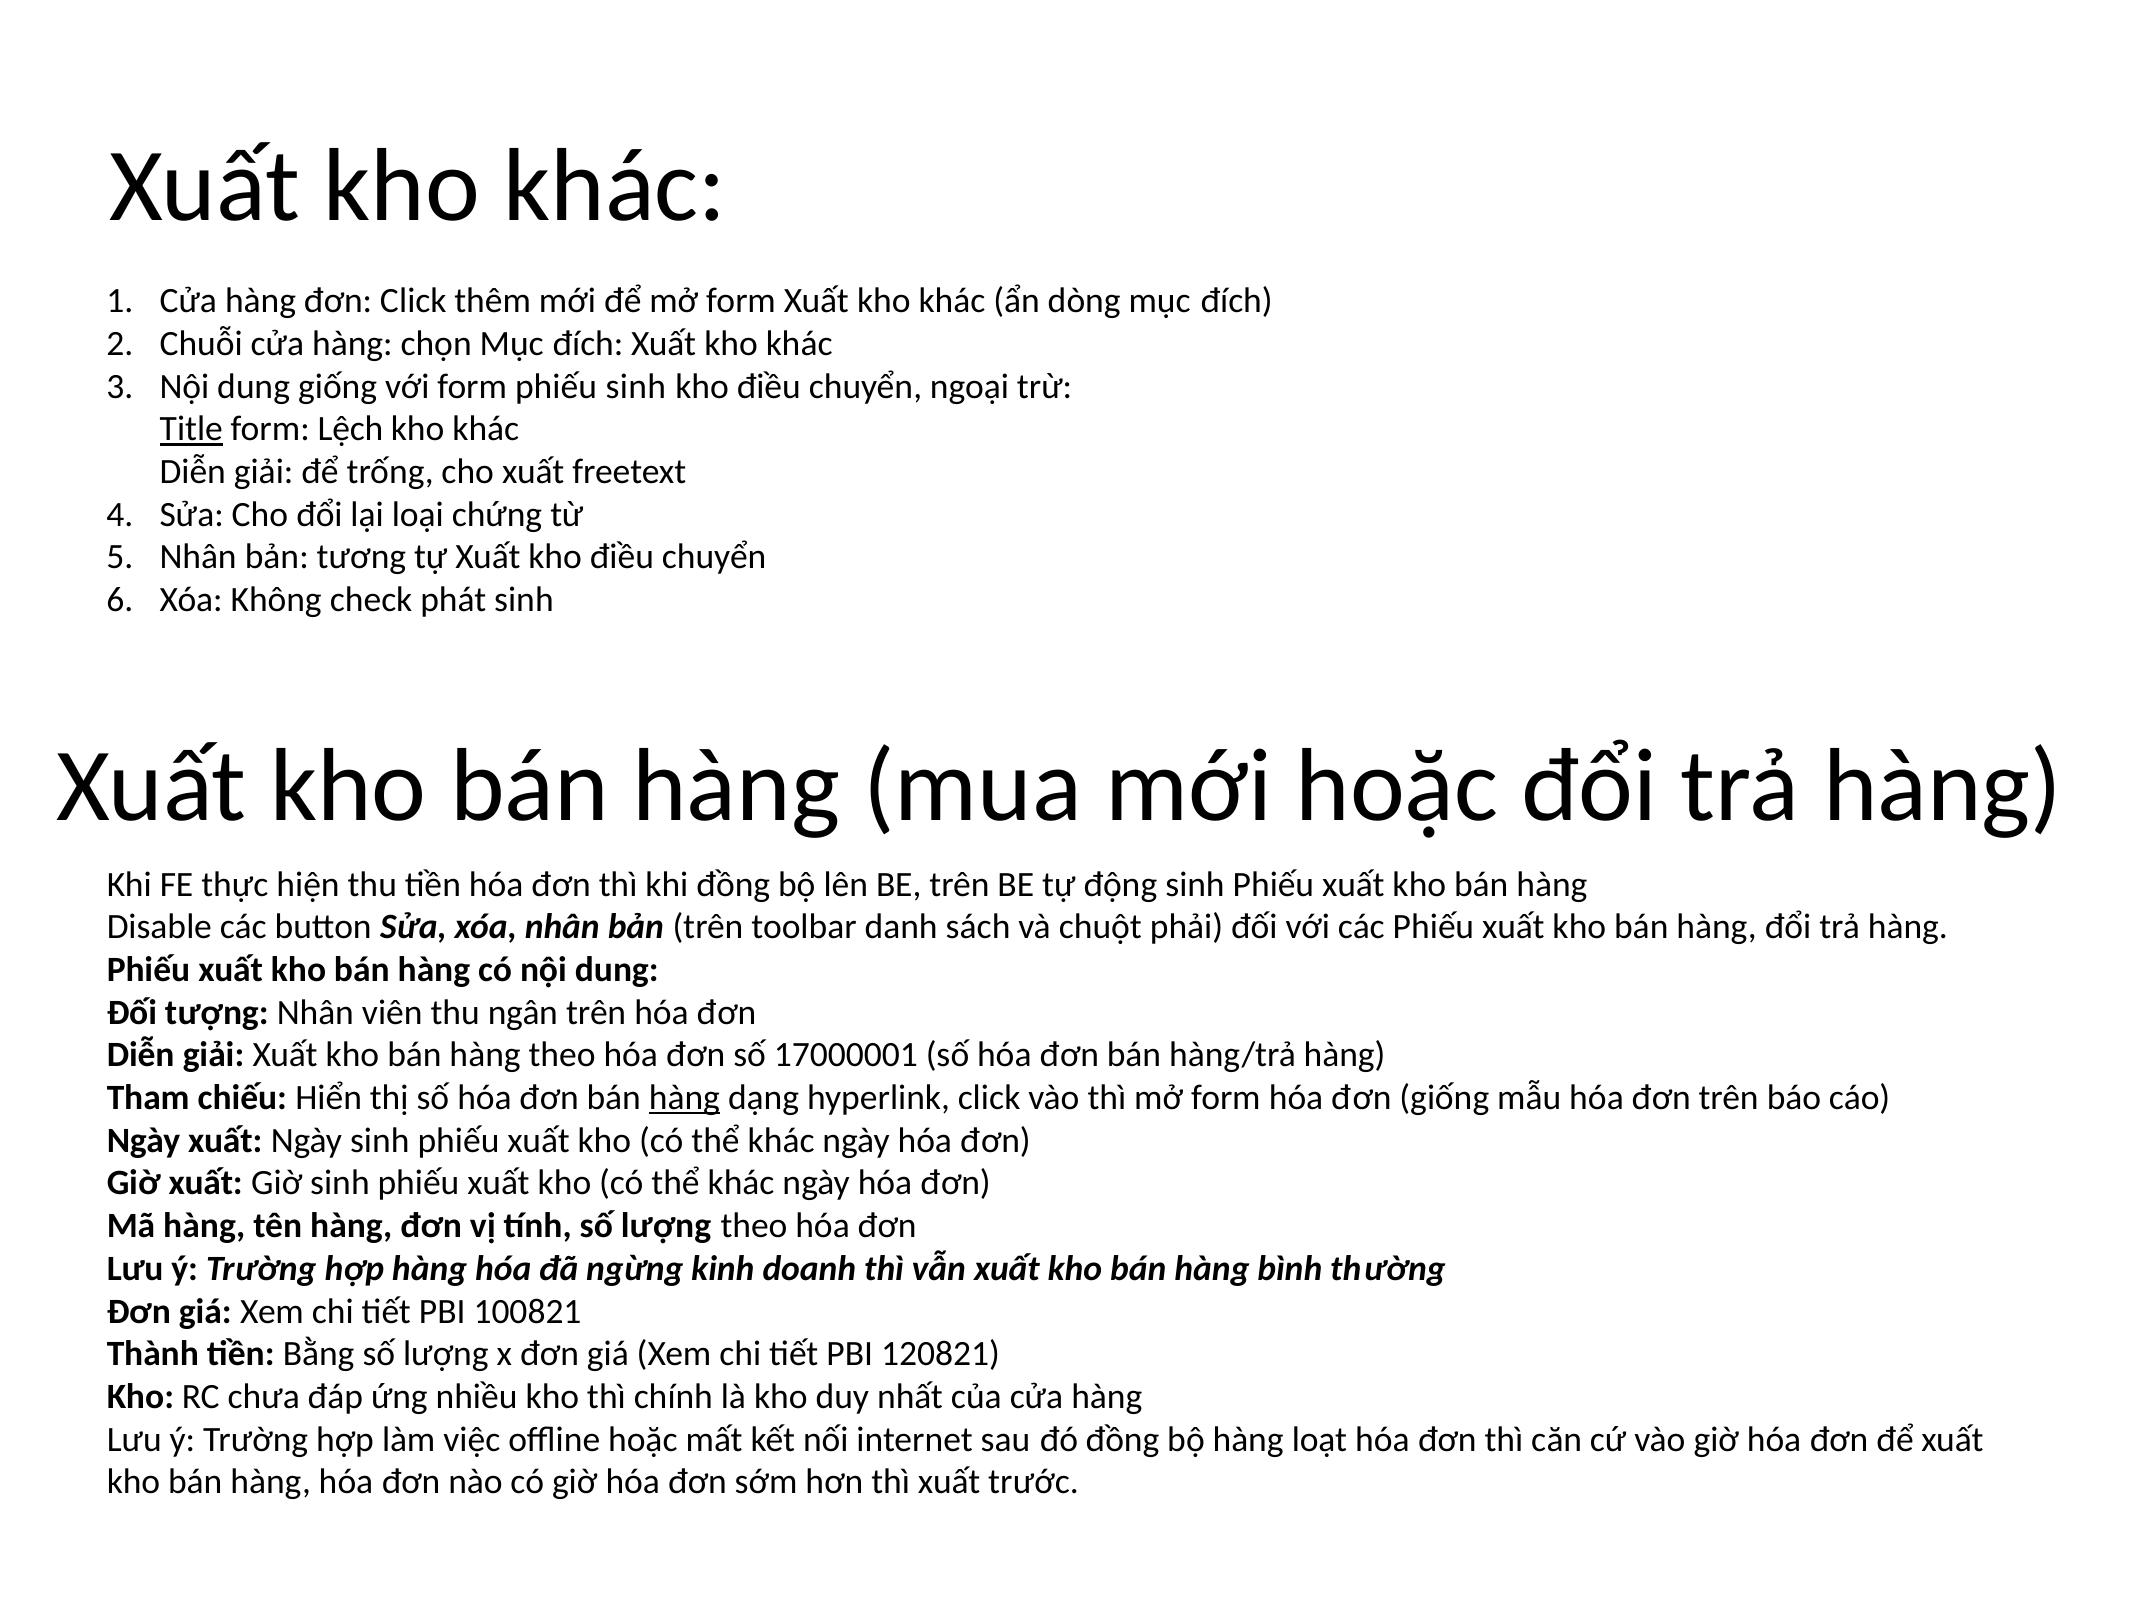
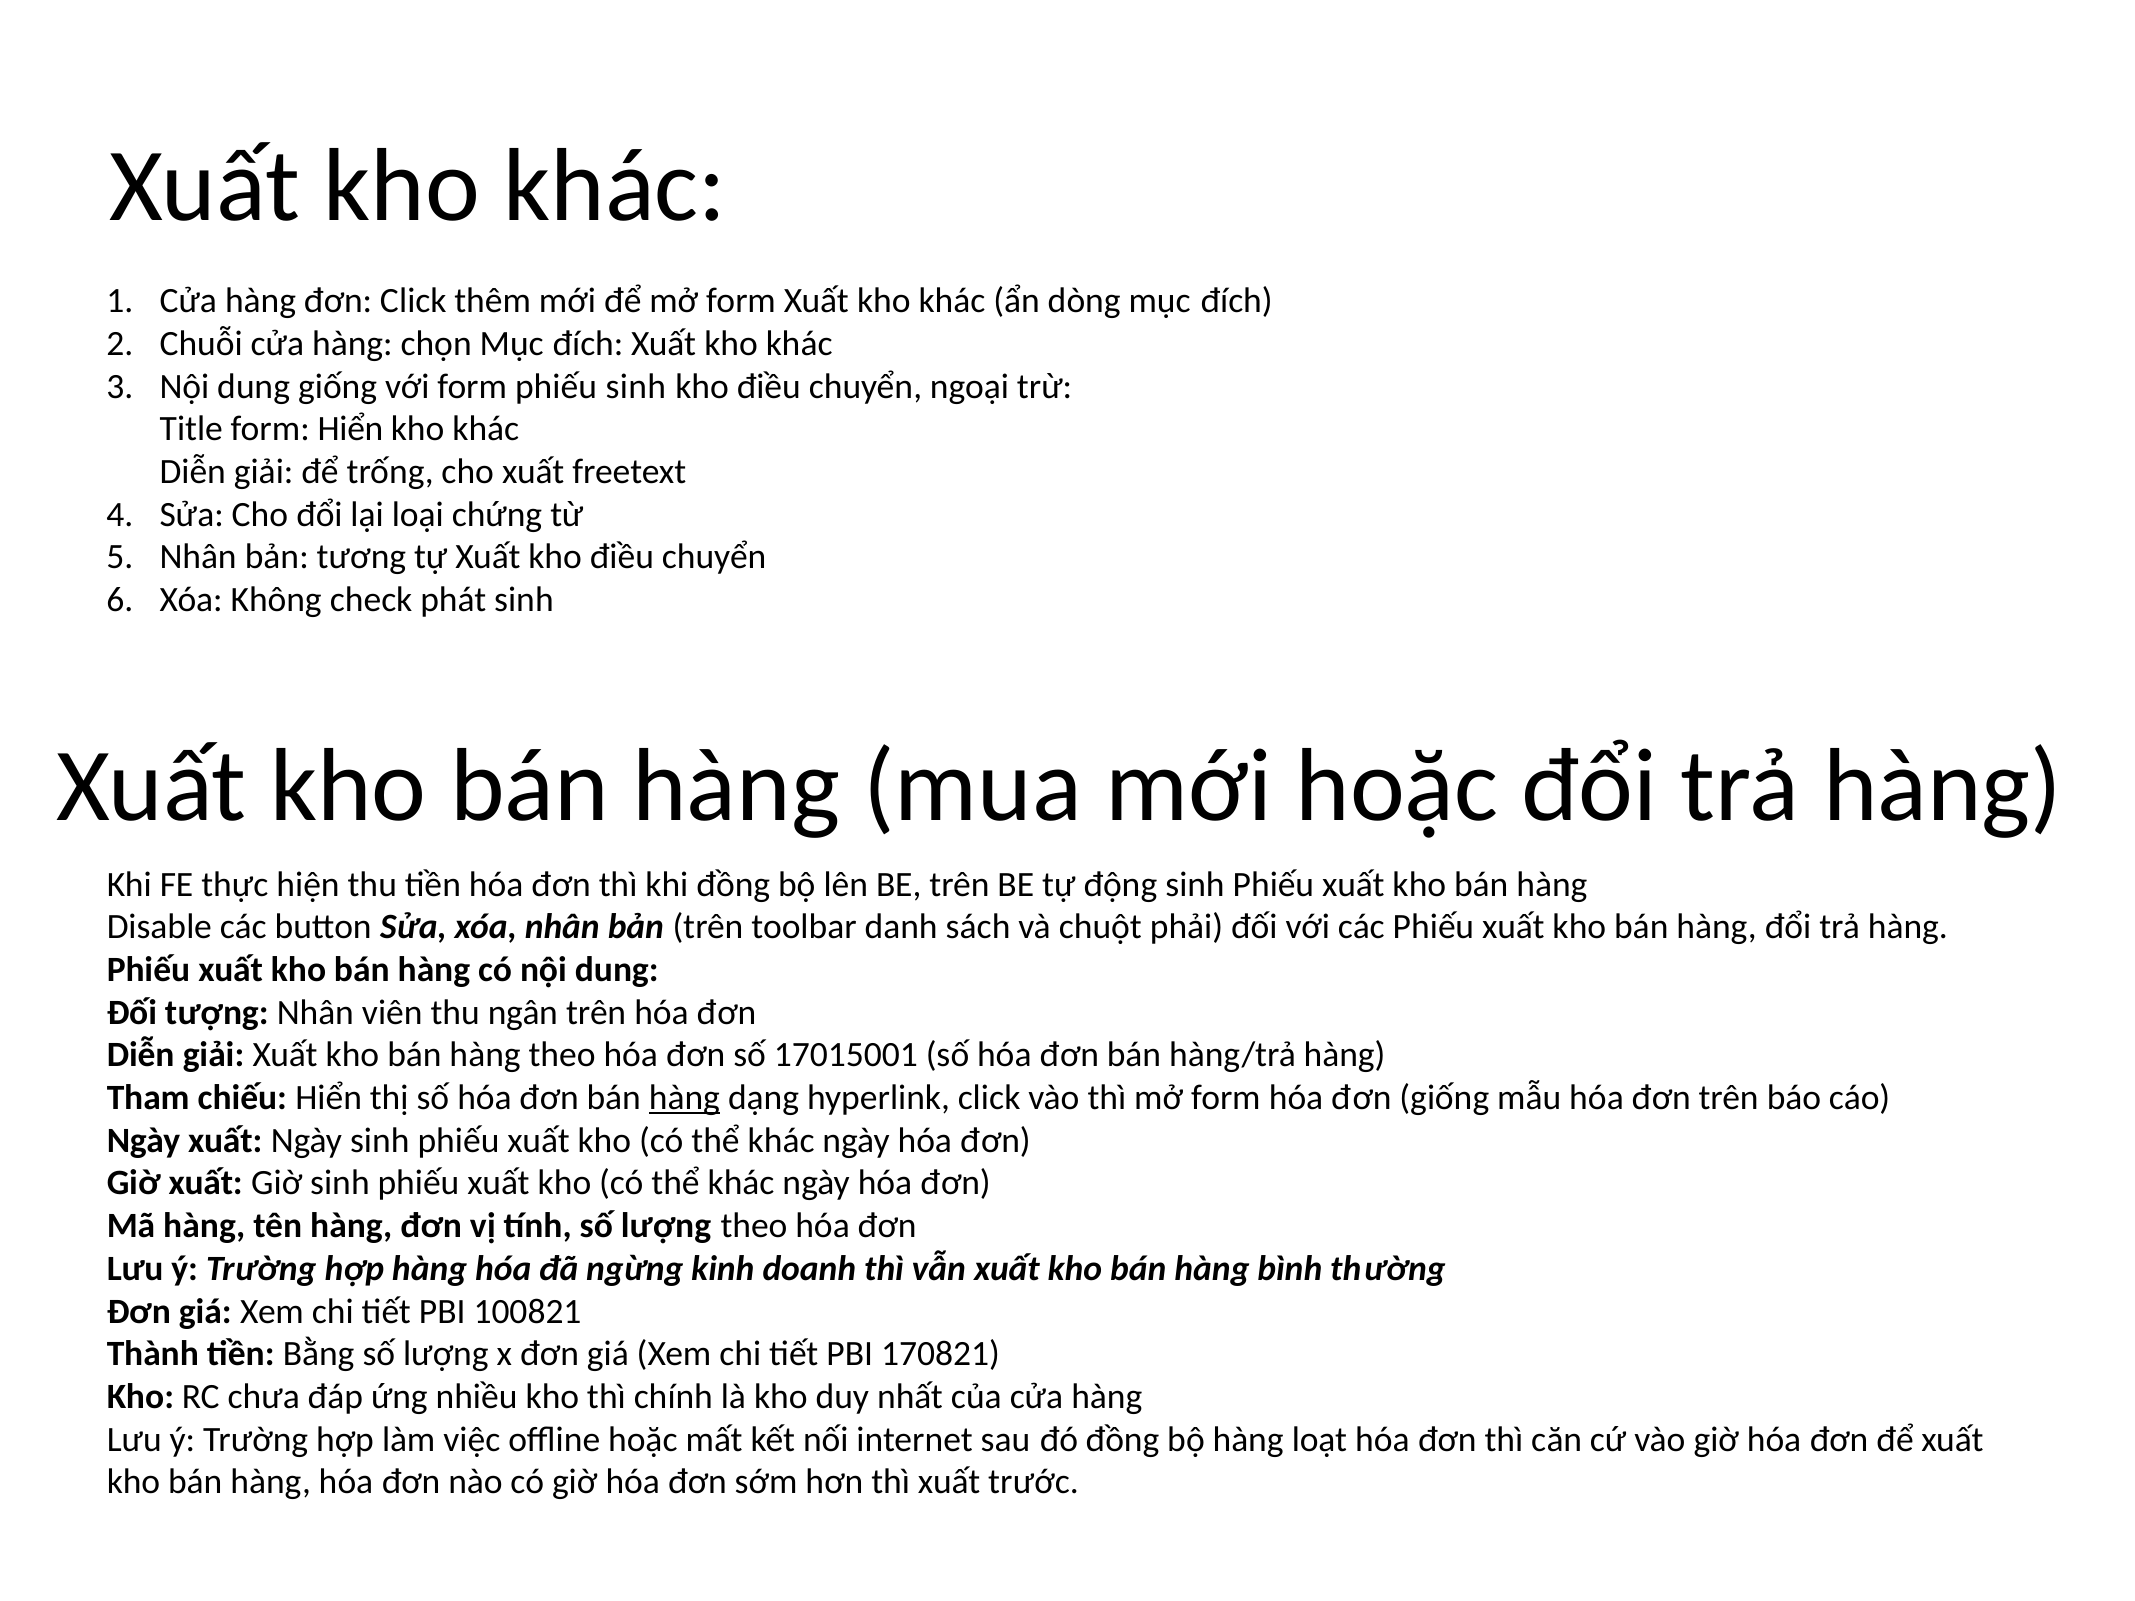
Title underline: present -> none (191, 429)
form Lệch: Lệch -> Hiển (350, 429)
17000001: 17000001 -> 17015001 (846, 1055)
120821: 120821 -> 170821 (940, 1354)
